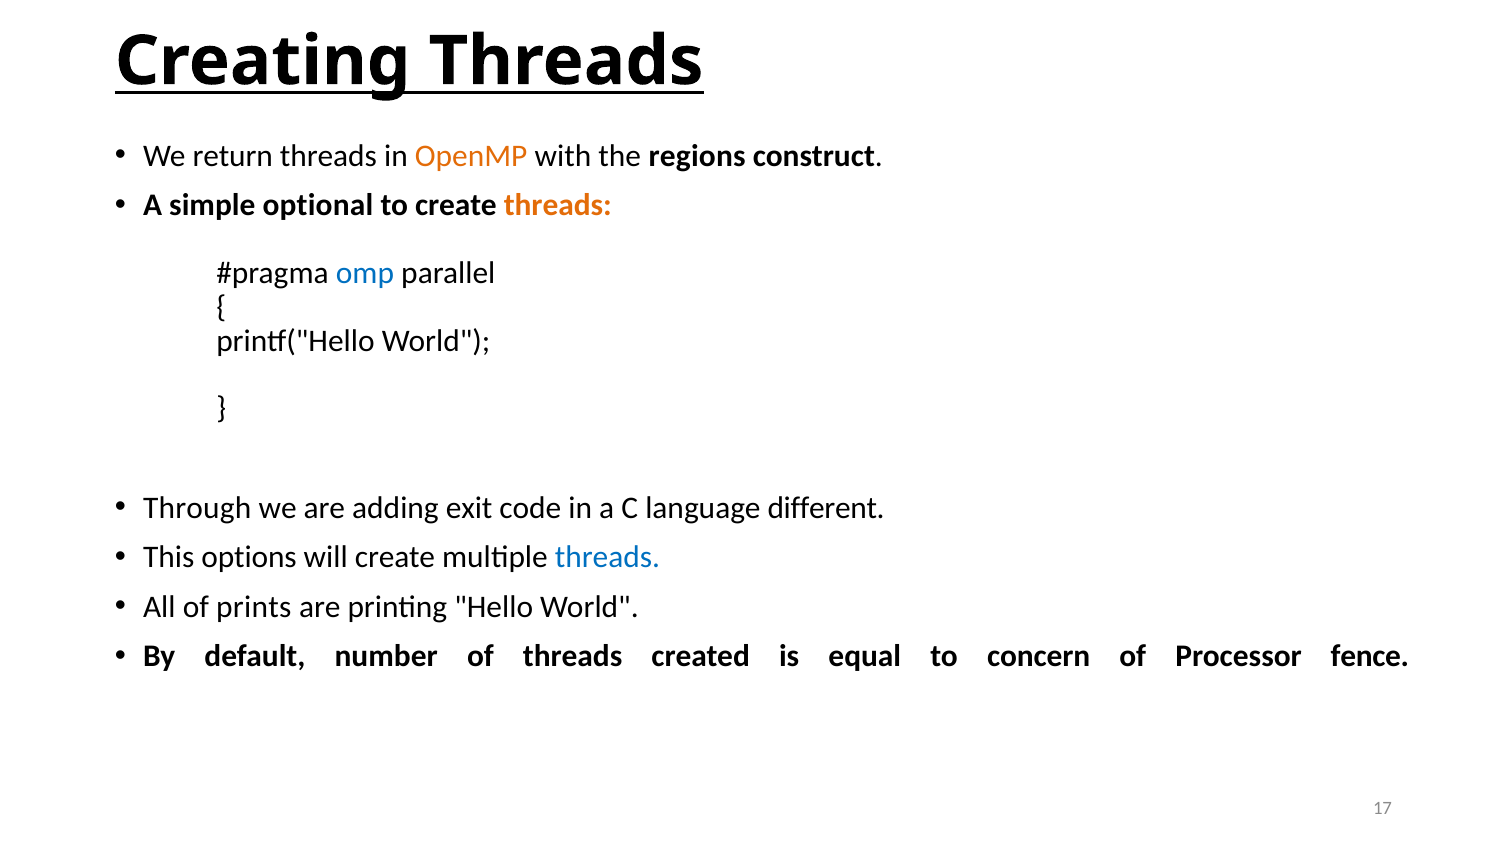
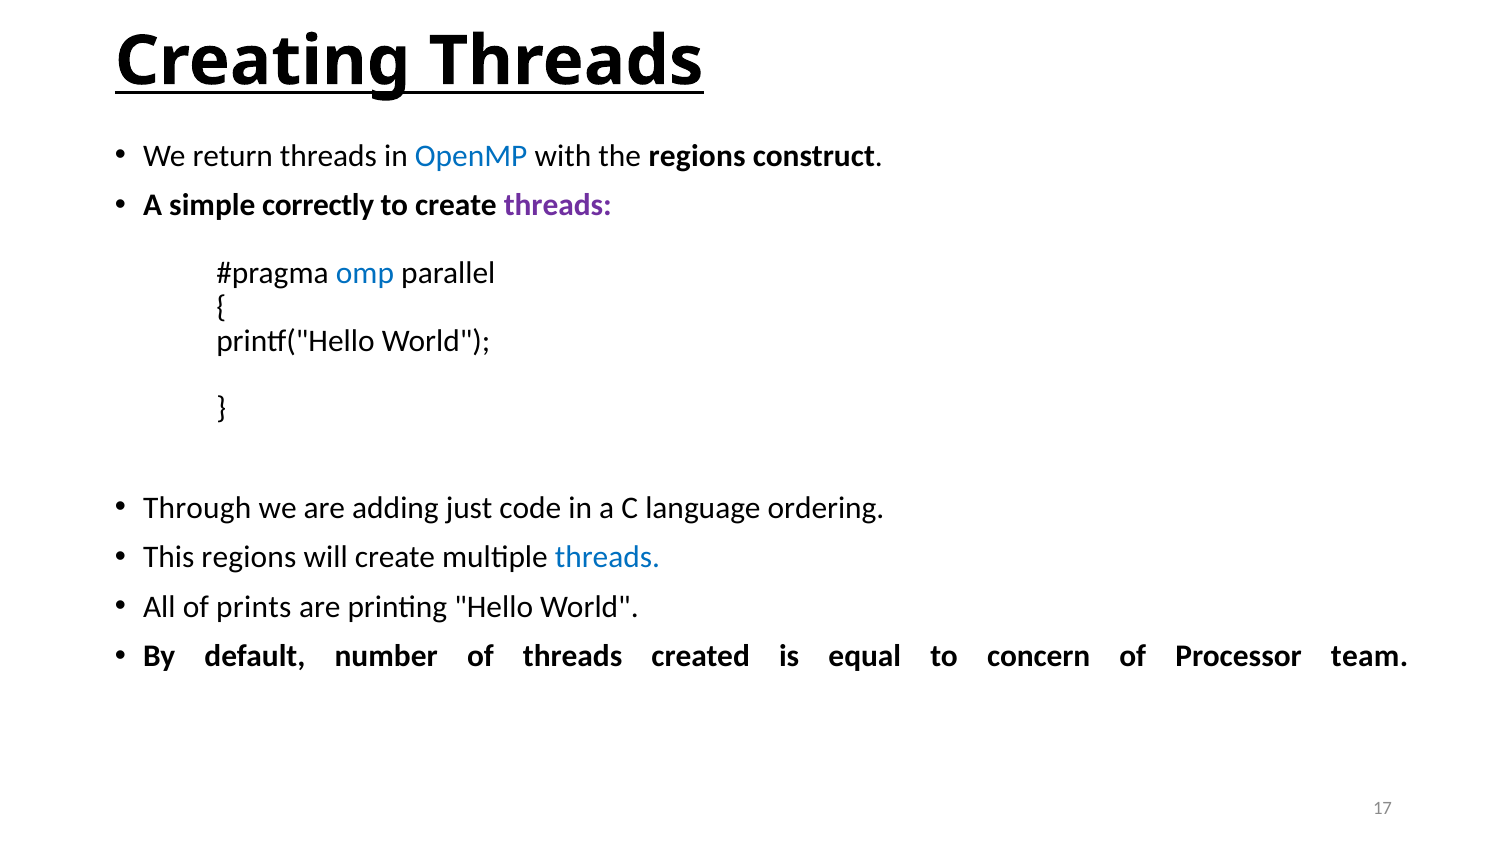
OpenMP colour: orange -> blue (471, 156)
optional: optional -> correctly (318, 205)
threads colour: orange -> purple (558, 205)
exit: exit -> just (469, 508)
different: different -> ordering (826, 508)
This options: options -> regions (249, 558)
fence: fence -> team (1370, 657)
